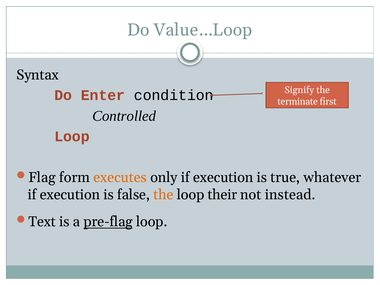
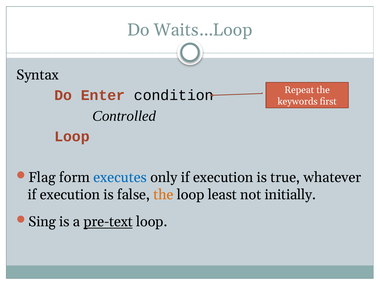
Value…Loop: Value…Loop -> Waits…Loop (203, 30)
Signify: Signify -> Repeat (299, 90)
terminate: terminate -> keywords (298, 101)
executes colour: orange -> blue (120, 178)
their: their -> least (222, 195)
instead: instead -> initially (290, 195)
Text: Text -> Sing (42, 222)
pre-flag: pre-flag -> pre-text (108, 222)
